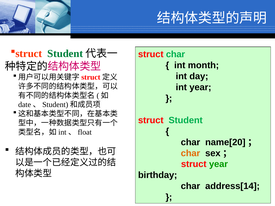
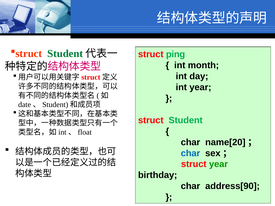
struct char: char -> ping (176, 54)
char colour: orange -> blue (190, 153)
address[14: address[14 -> address[90 (232, 186)
